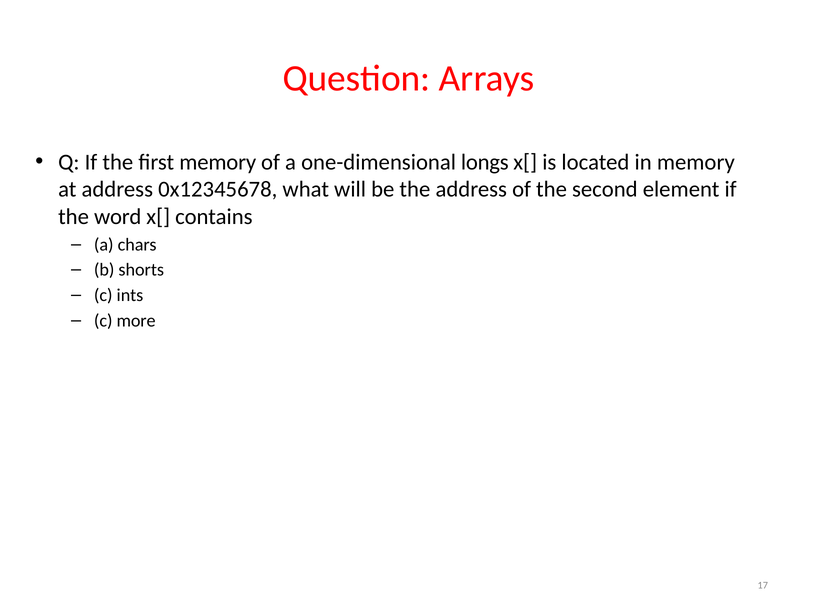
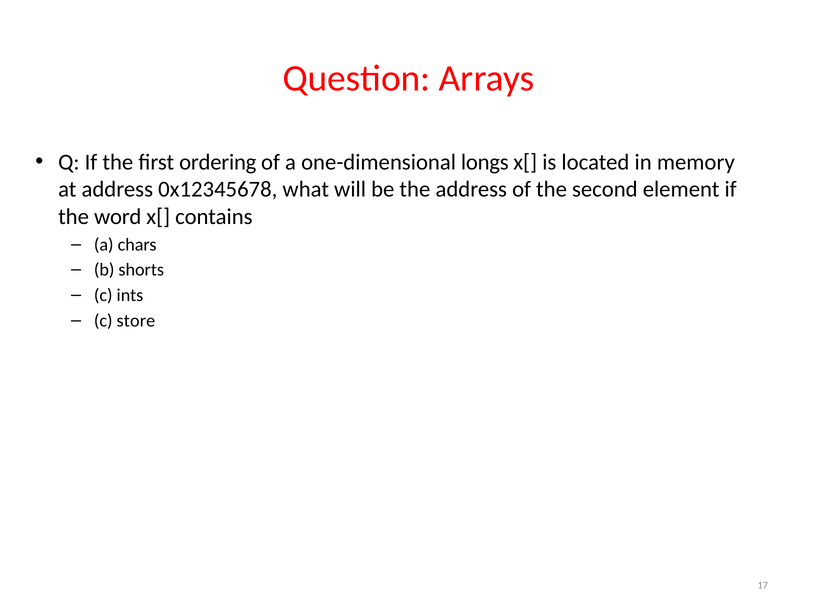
first memory: memory -> ordering (218, 162)
more: more -> store (136, 321)
